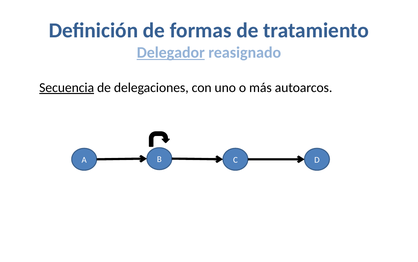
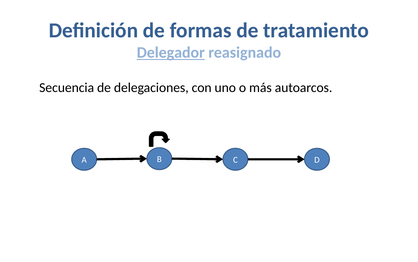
Secuencia underline: present -> none (67, 87)
